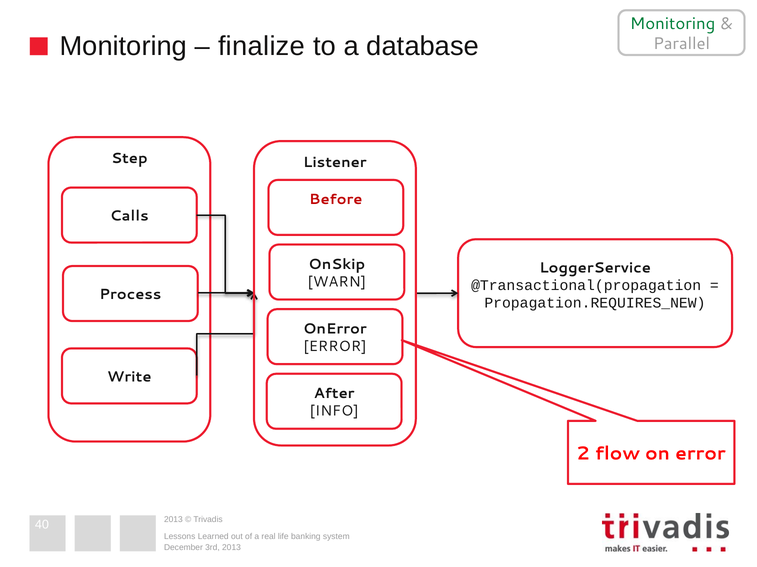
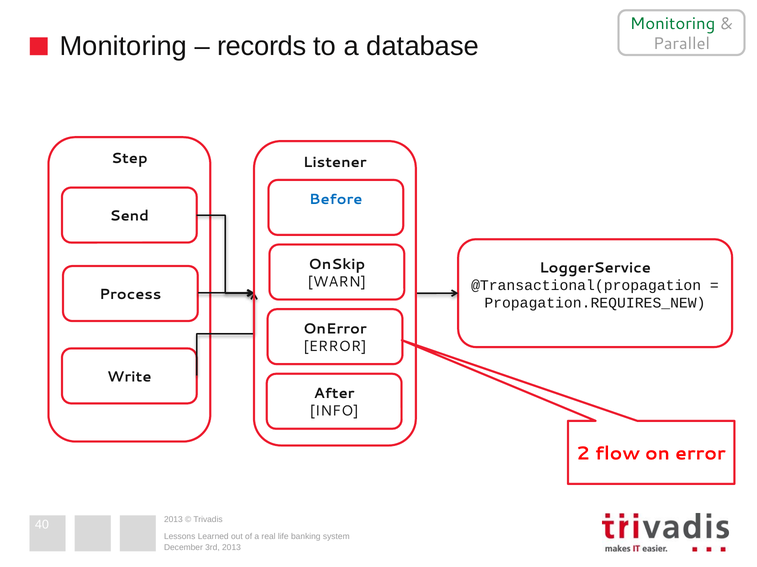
finalize: finalize -> records (262, 46)
Before colour: red -> blue (336, 200)
Calls: Calls -> Send (129, 216)
